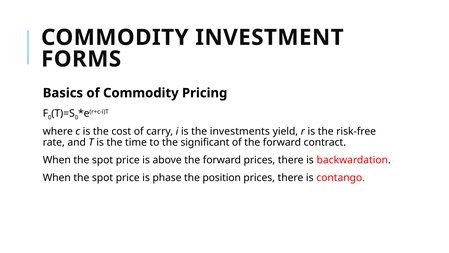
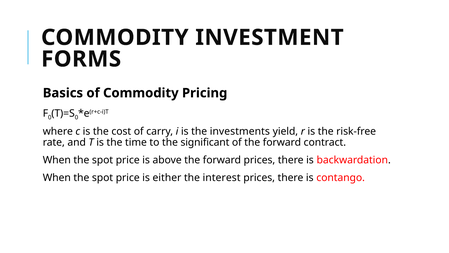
phase: phase -> either (167, 178)
position: position -> interest (222, 178)
